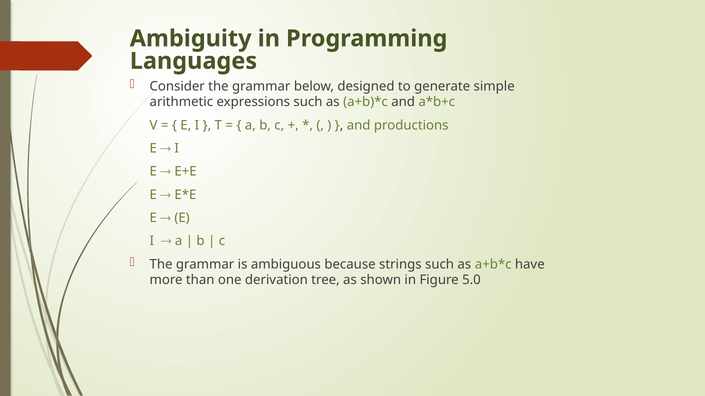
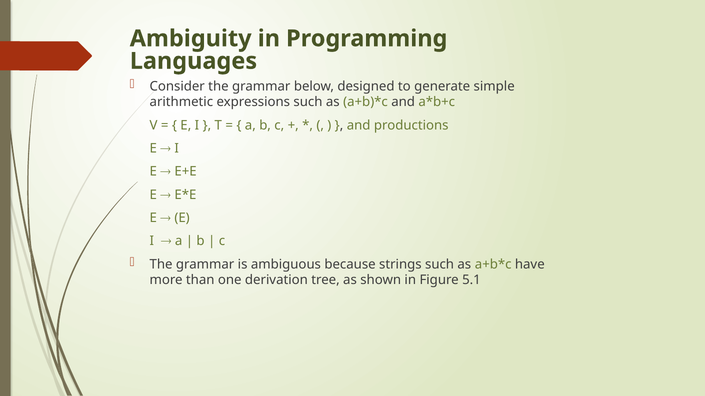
5.0: 5.0 -> 5.1 (471, 280)
